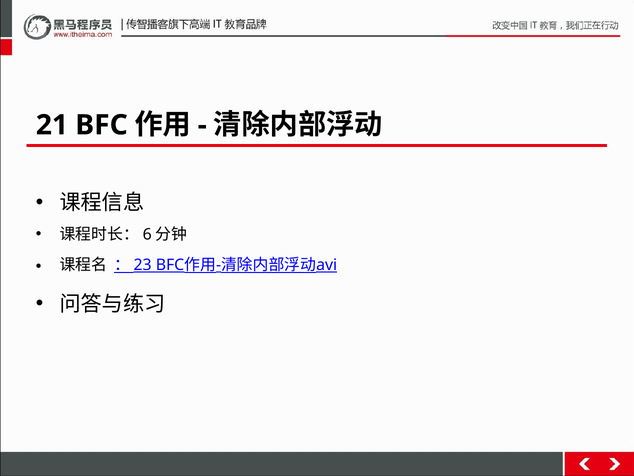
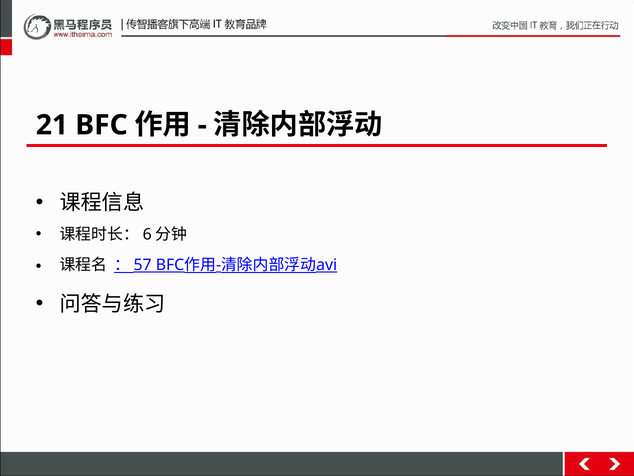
23: 23 -> 57 (143, 265)
